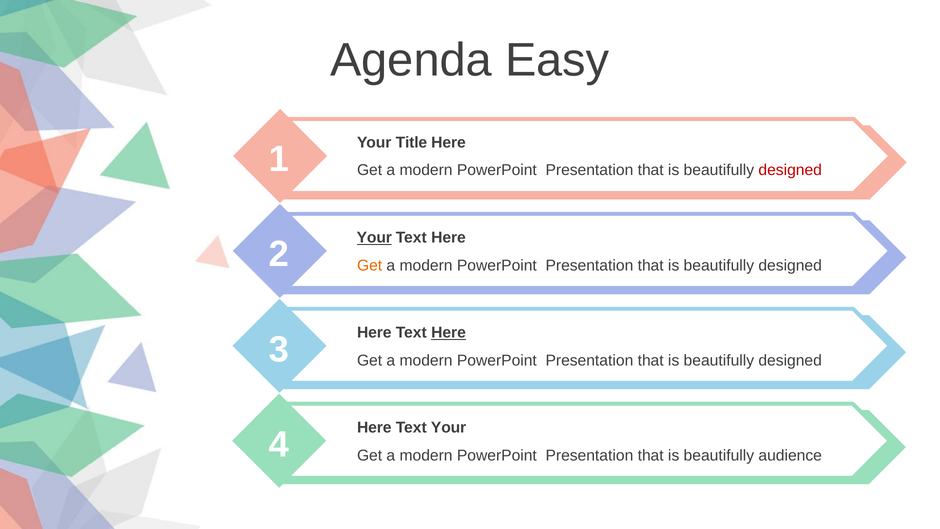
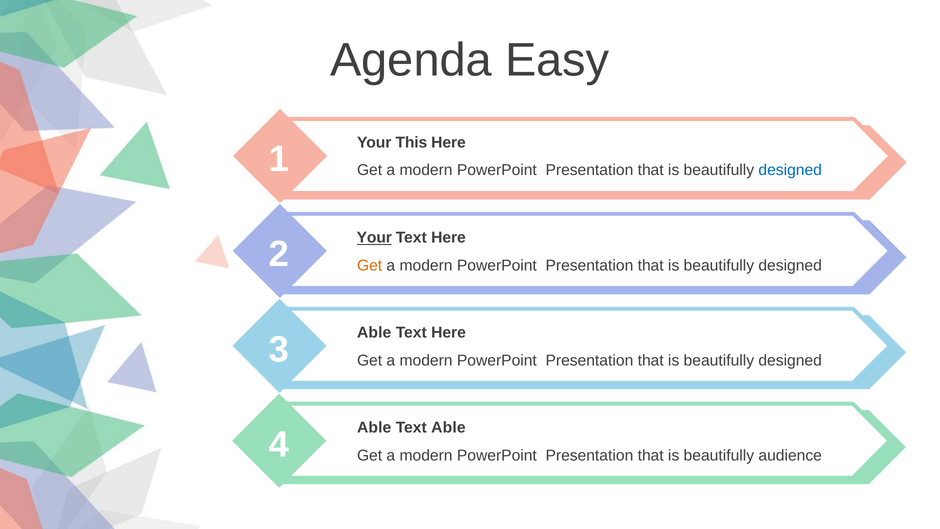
Title: Title -> This (411, 142)
designed colour: red -> blue (790, 170)
3 Here: Here -> Able (374, 333)
Here underline: present -> none (448, 333)
4 Here: Here -> Able (374, 428)
Text Your: Your -> Able (448, 428)
